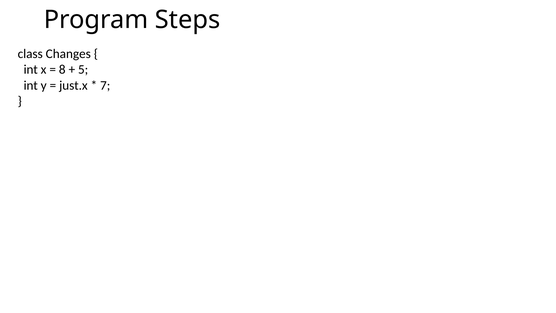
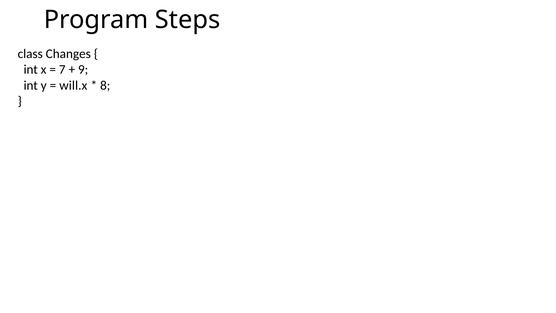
8: 8 -> 7 (62, 70)
5: 5 -> 9 (83, 70)
just.x: just.x -> will.x (73, 85)
7: 7 -> 8 (105, 85)
